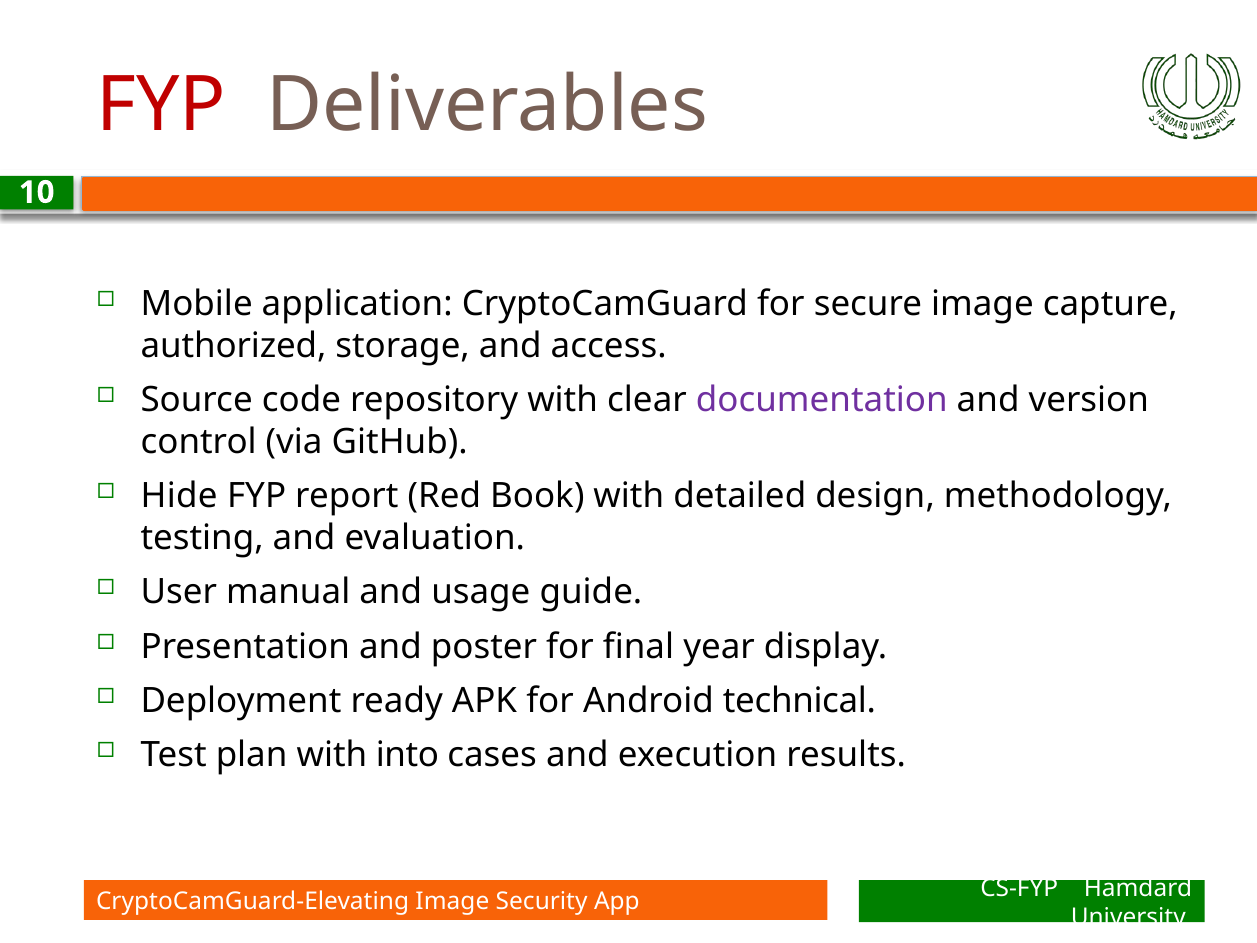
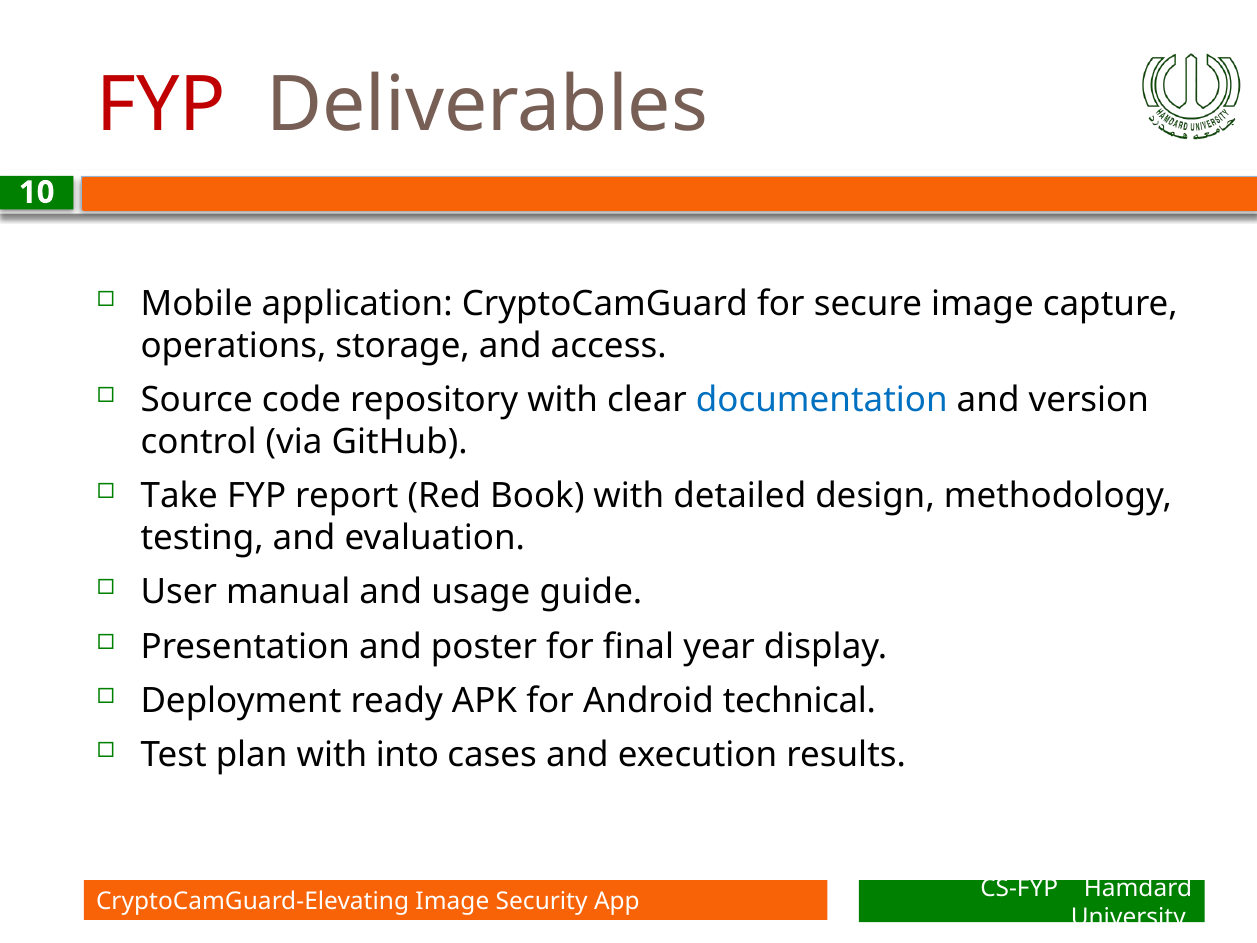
authorized: authorized -> operations (234, 346)
documentation colour: purple -> blue (822, 400)
Hide: Hide -> Take (179, 496)
